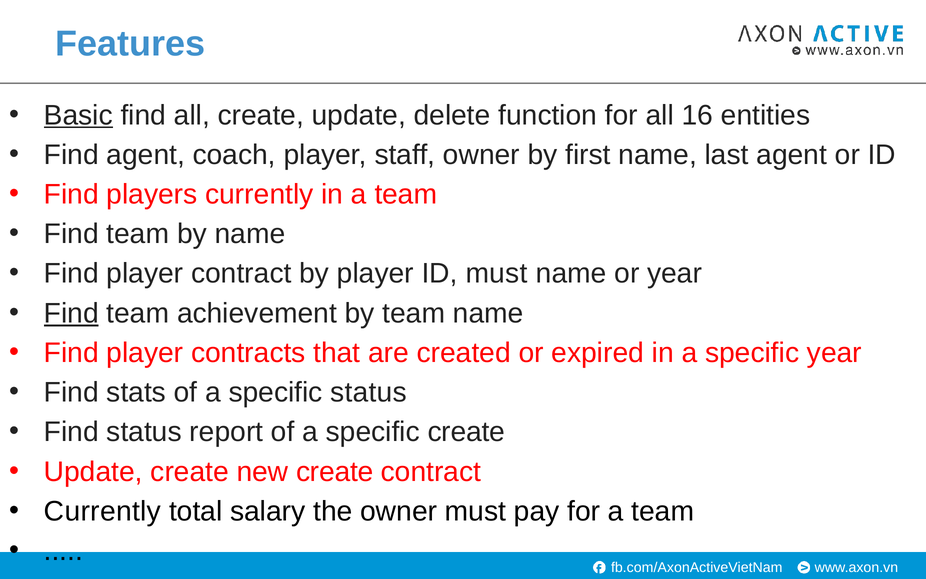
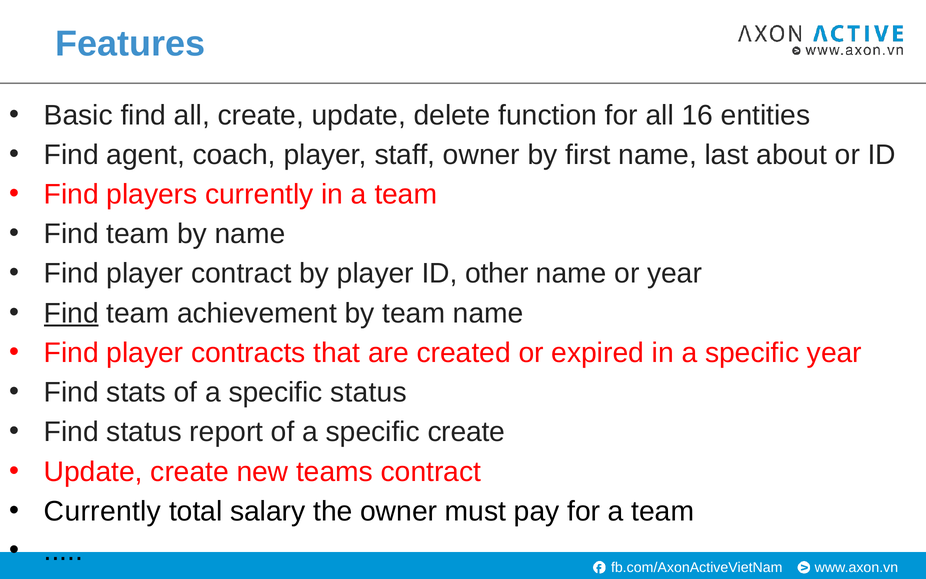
Basic underline: present -> none (78, 115)
last agent: agent -> about (792, 155)
ID must: must -> other (497, 274)
new create: create -> teams (335, 471)
